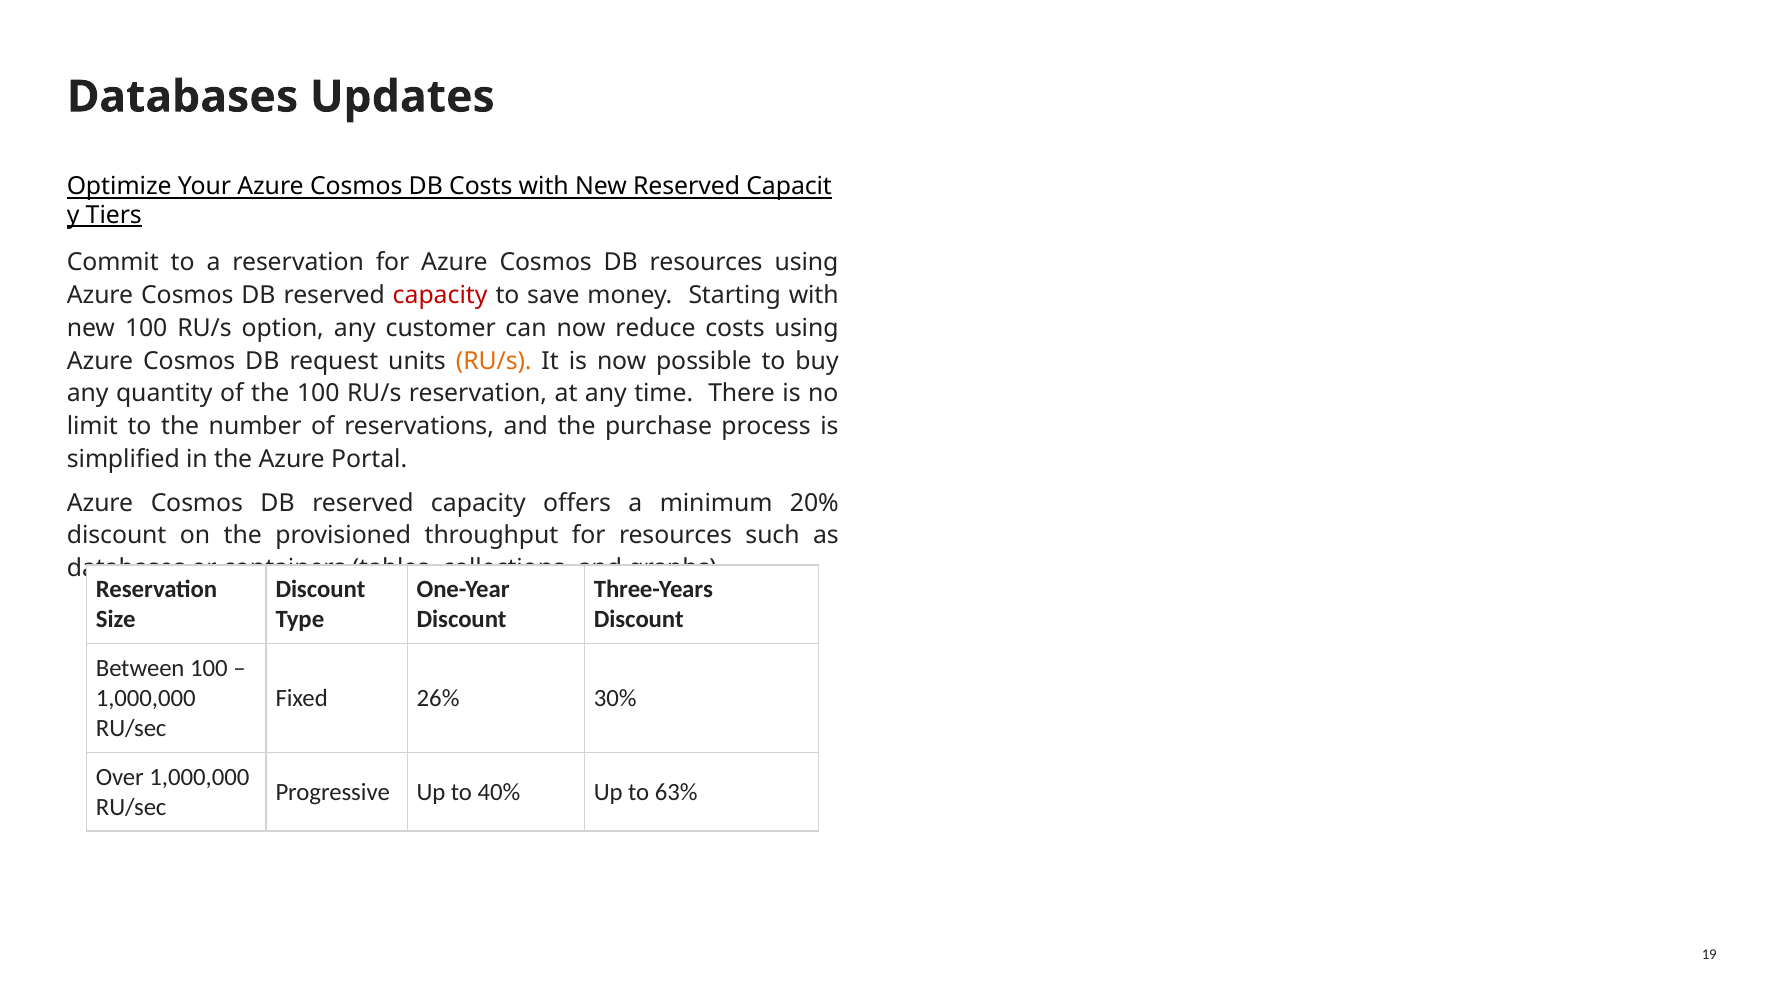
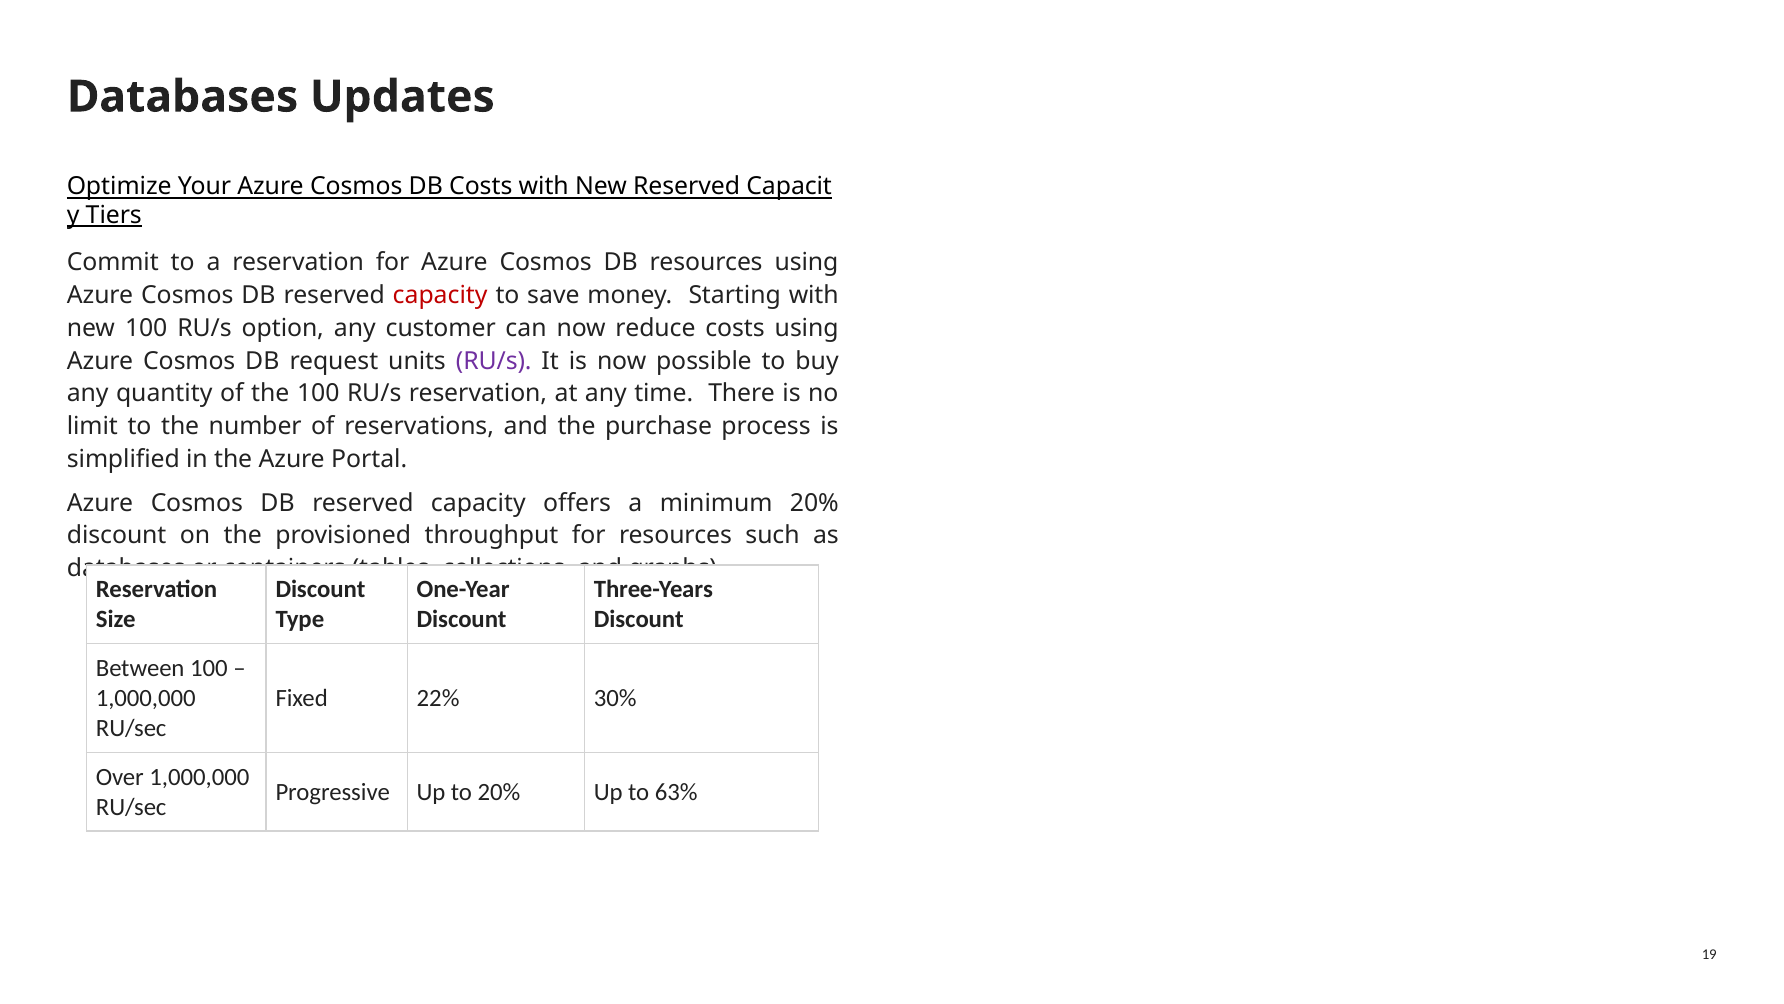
RU/s colour: orange -> purple (494, 361)
26%: 26% -> 22% (438, 698)
to 40%: 40% -> 20% (499, 792)
